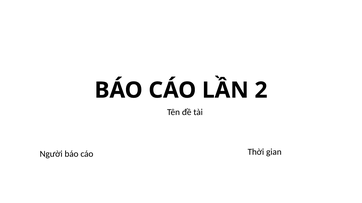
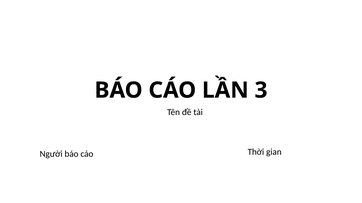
2: 2 -> 3 (261, 90)
